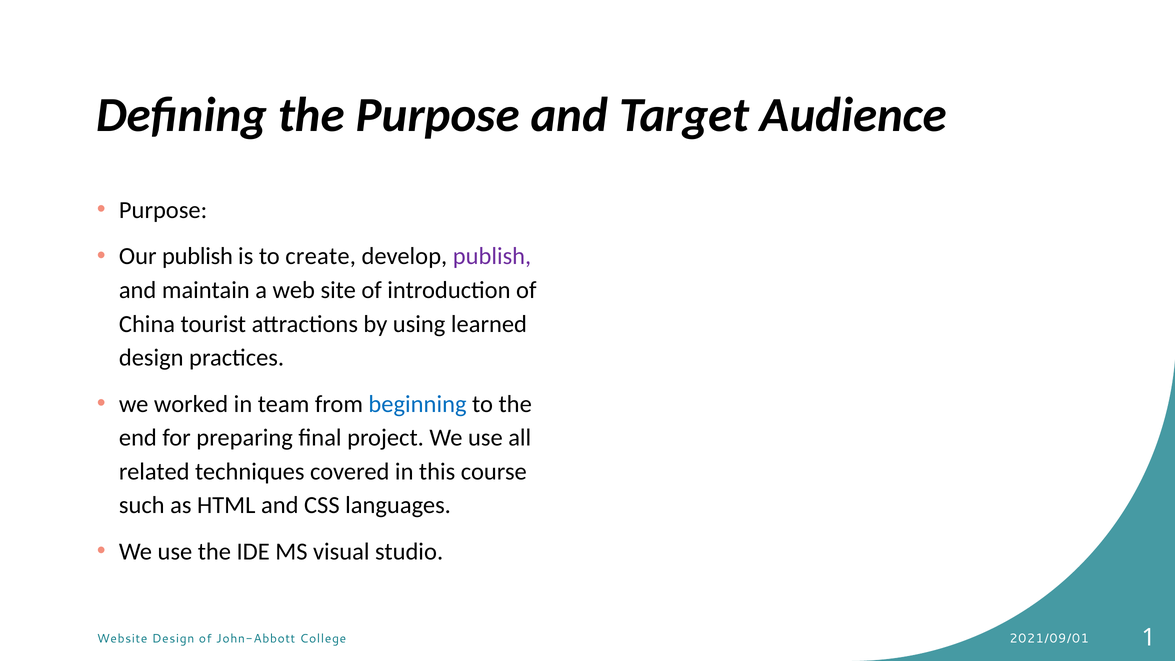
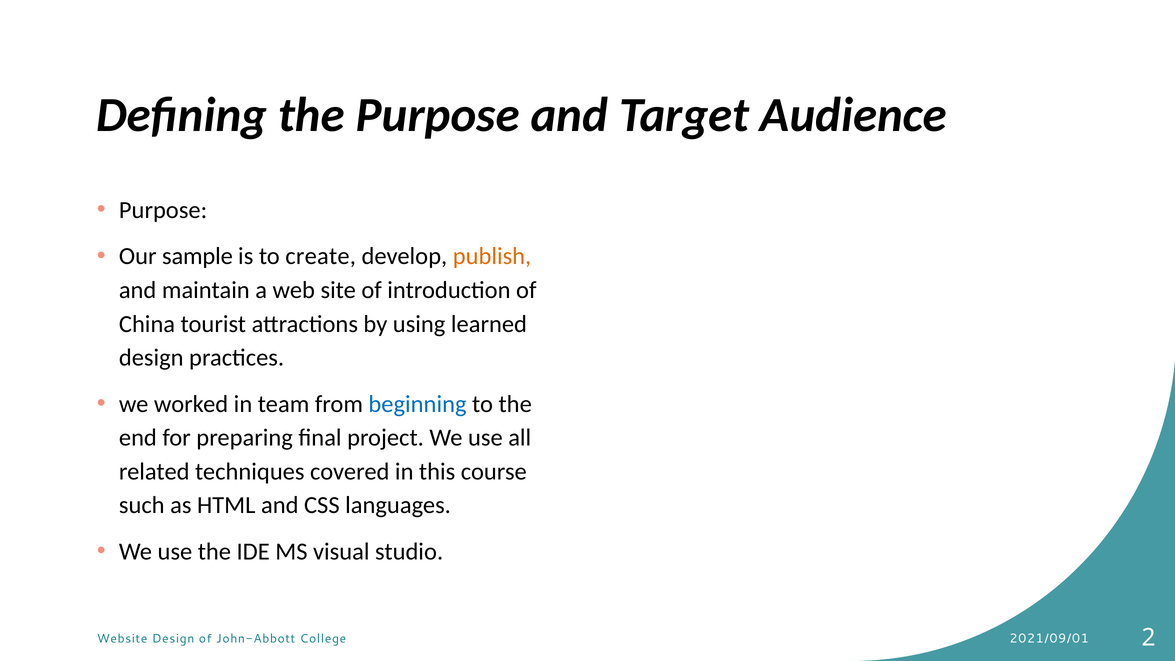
Our publish: publish -> sample (197, 256)
publish colour: purple -> orange (492, 256)
1: 1 -> 2 (1149, 637)
